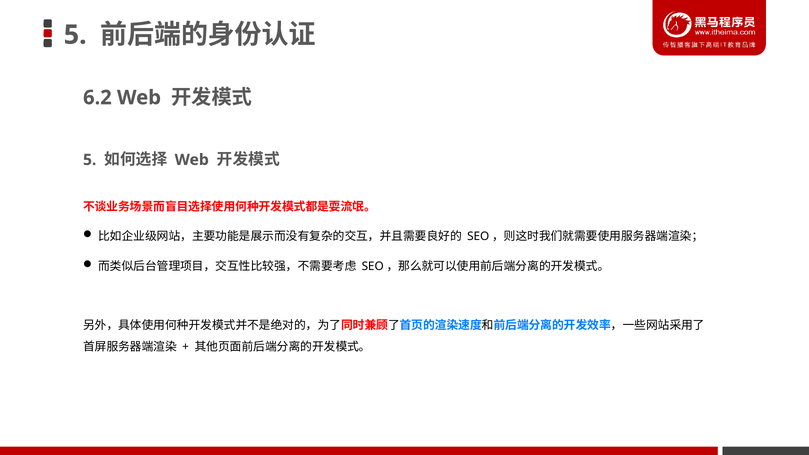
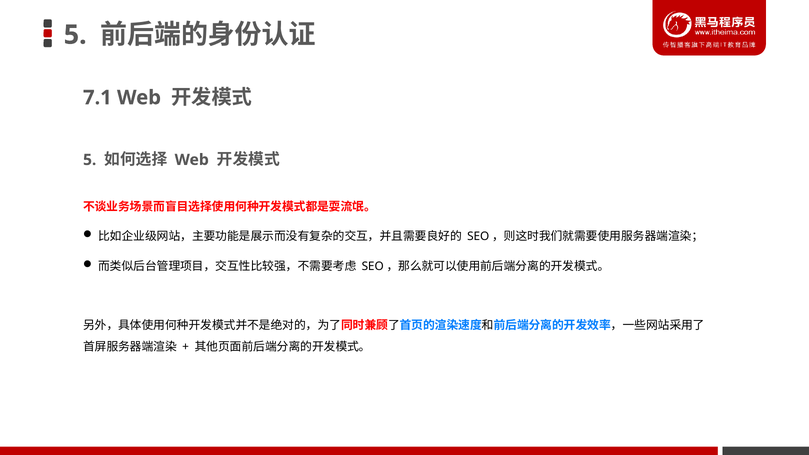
6.2: 6.2 -> 7.1 (97, 98)
